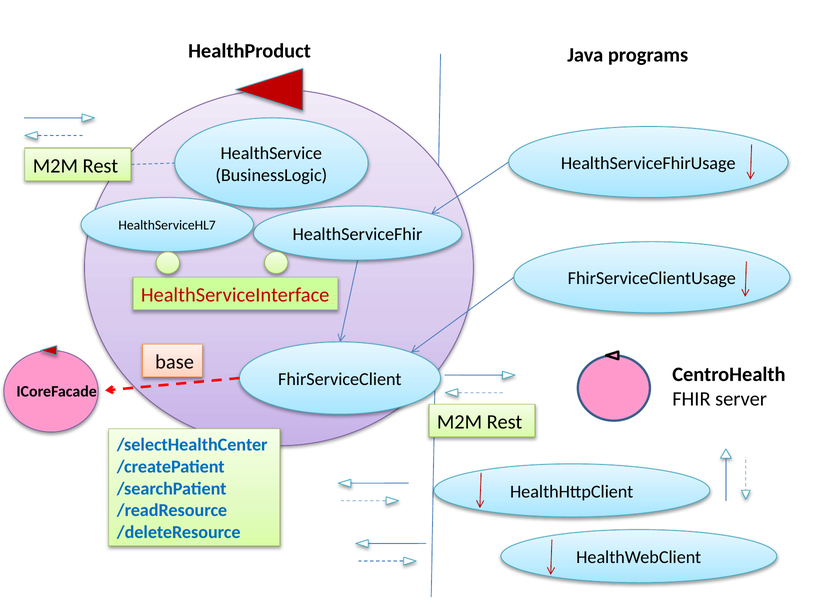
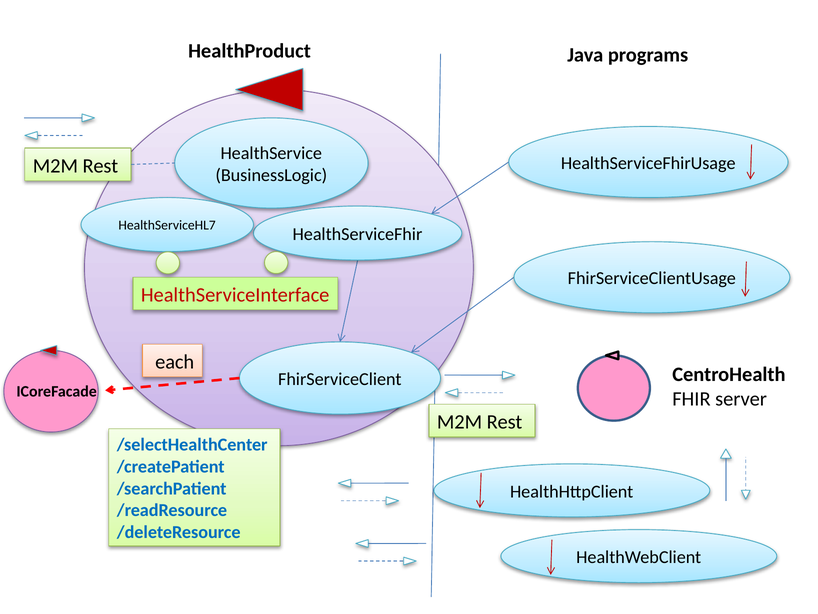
base: base -> each (175, 362)
